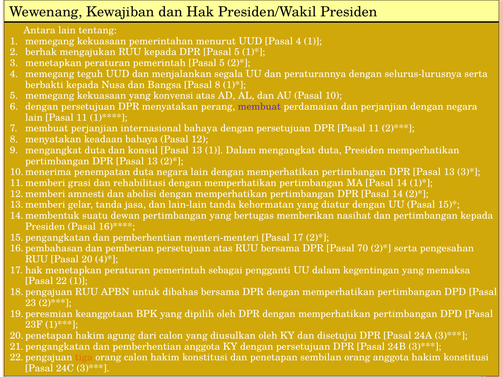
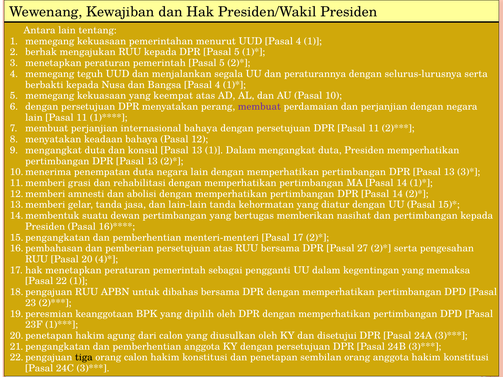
Bangsa Pasal 8: 8 -> 4 (218, 85)
konvensi: konvensi -> keempat (173, 96)
70: 70 -> 27 (363, 249)
tiga colour: orange -> black (84, 358)
